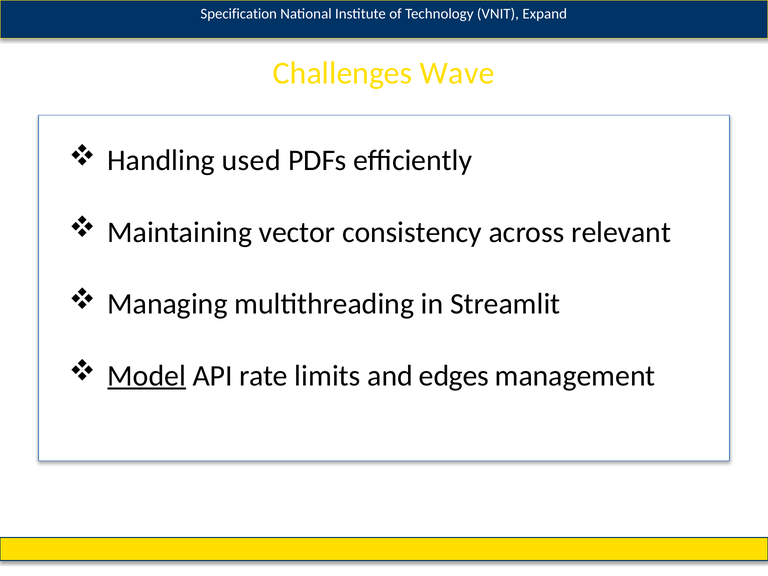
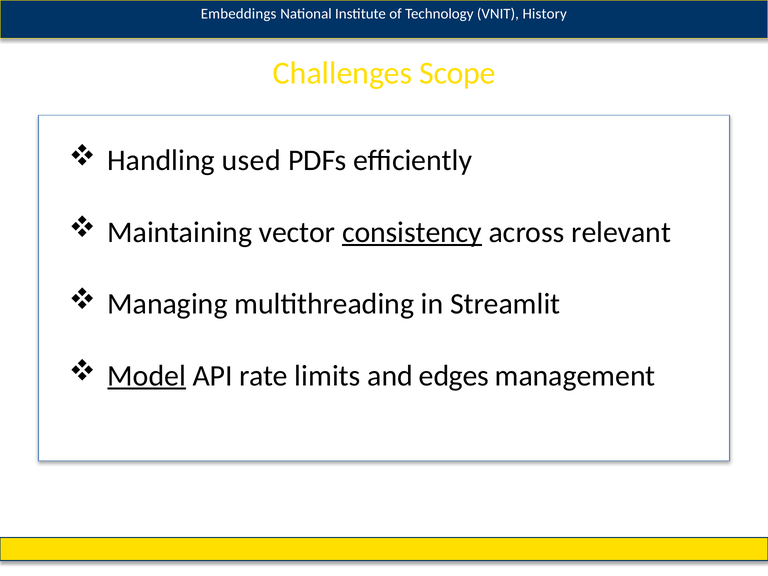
Specification: Specification -> Embeddings (239, 14)
Expand: Expand -> History (545, 14)
Wave: Wave -> Scope (457, 73)
consistency underline: none -> present (412, 232)
